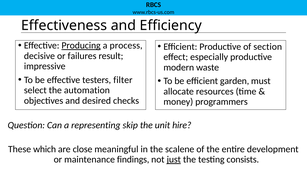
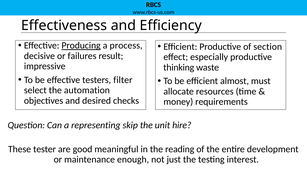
modern: modern -> thinking (179, 67)
garden: garden -> almost (235, 81)
programmers: programmers -> requirements (221, 102)
which: which -> tester (45, 149)
close: close -> good (83, 149)
scalene: scalene -> reading (180, 149)
findings: findings -> enough (133, 159)
just underline: present -> none (174, 159)
consists: consists -> interest (243, 159)
